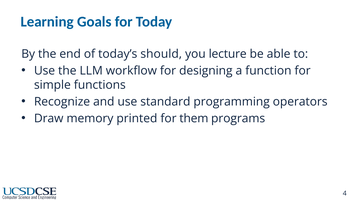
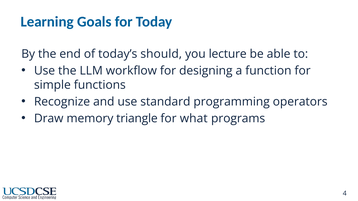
printed: printed -> triangle (137, 119)
them: them -> what (194, 119)
